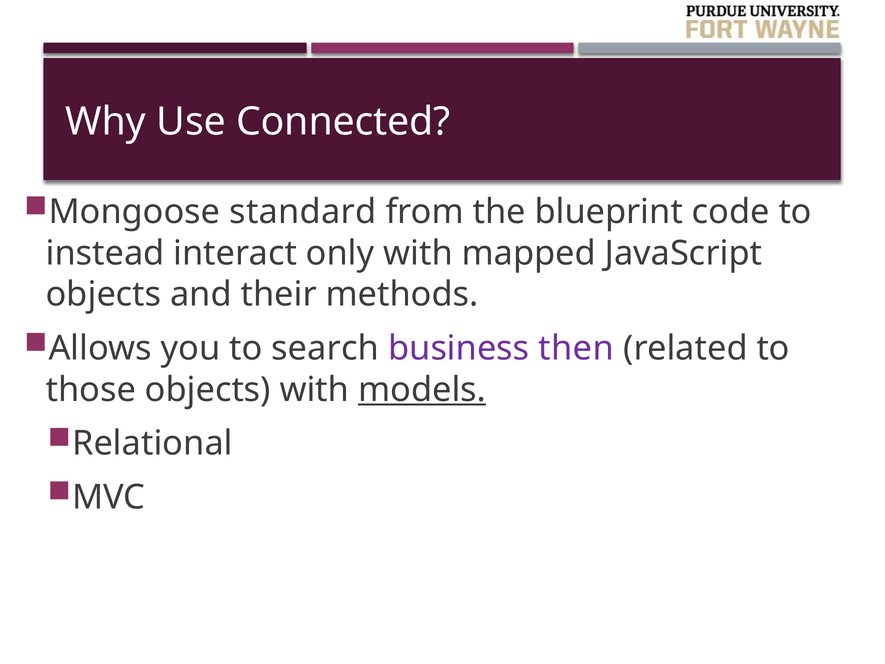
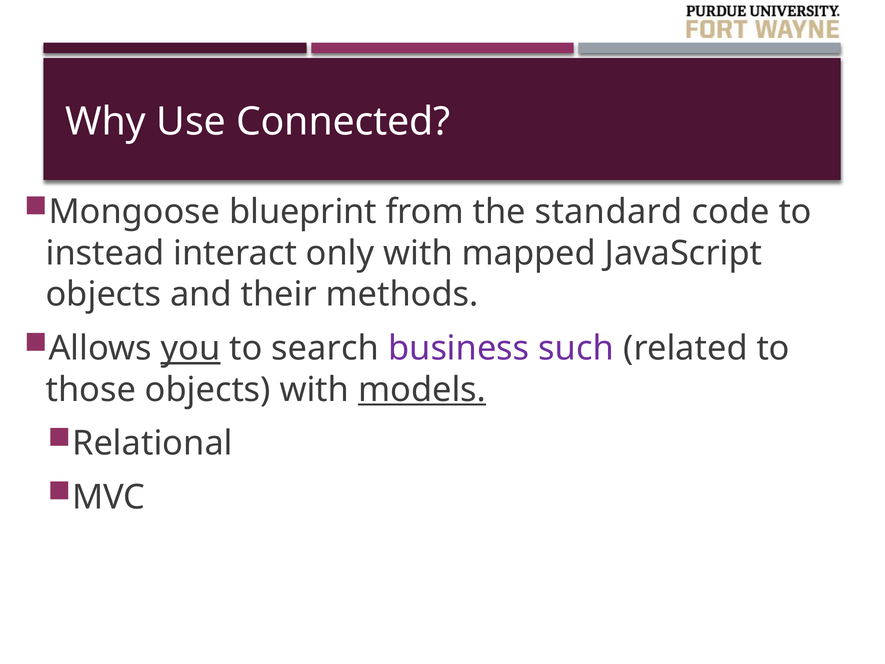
standard: standard -> blueprint (303, 212)
blueprint: blueprint -> standard (609, 212)
you underline: none -> present (191, 348)
then: then -> such (576, 348)
